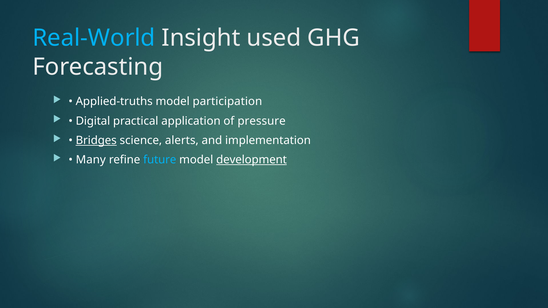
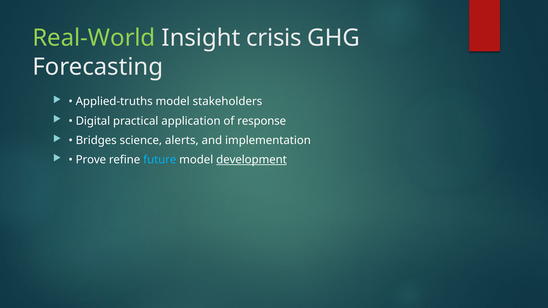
Real-World colour: light blue -> light green (94, 38)
used: used -> crisis (274, 38)
participation: participation -> stakeholders (227, 102)
pressure: pressure -> response (262, 121)
Bridges underline: present -> none (96, 140)
Many: Many -> Prove (91, 160)
